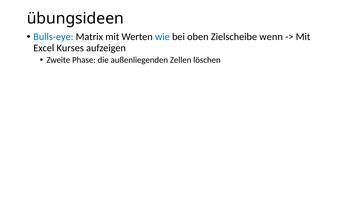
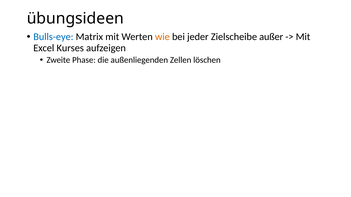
wie colour: blue -> orange (162, 37)
oben: oben -> jeder (198, 37)
wenn: wenn -> außer (271, 37)
